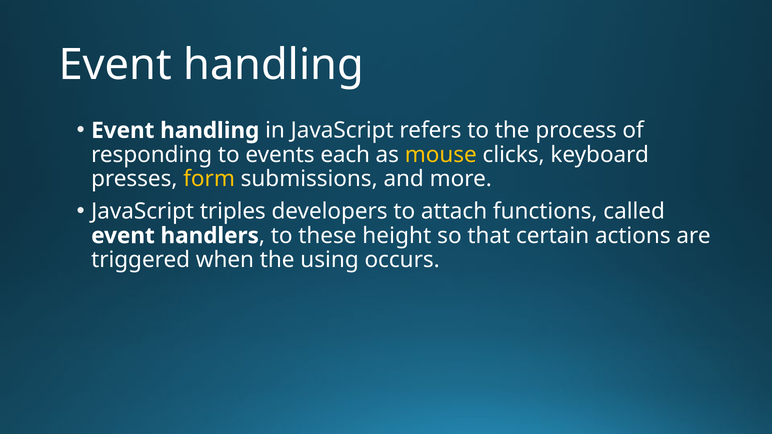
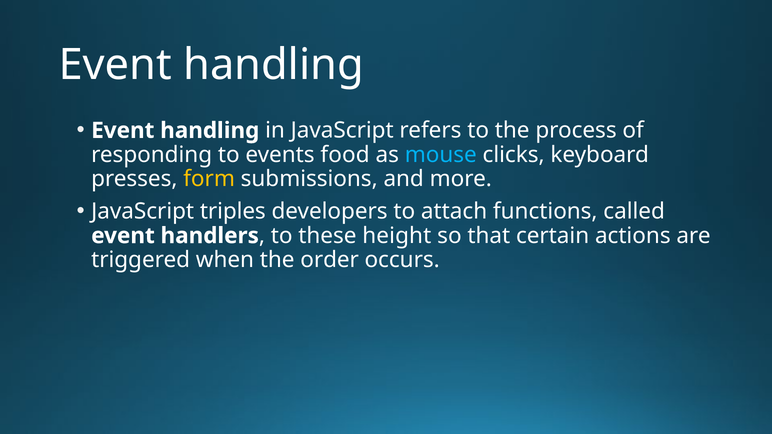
each: each -> food (345, 155)
mouse colour: yellow -> light blue (441, 155)
using: using -> order (330, 260)
